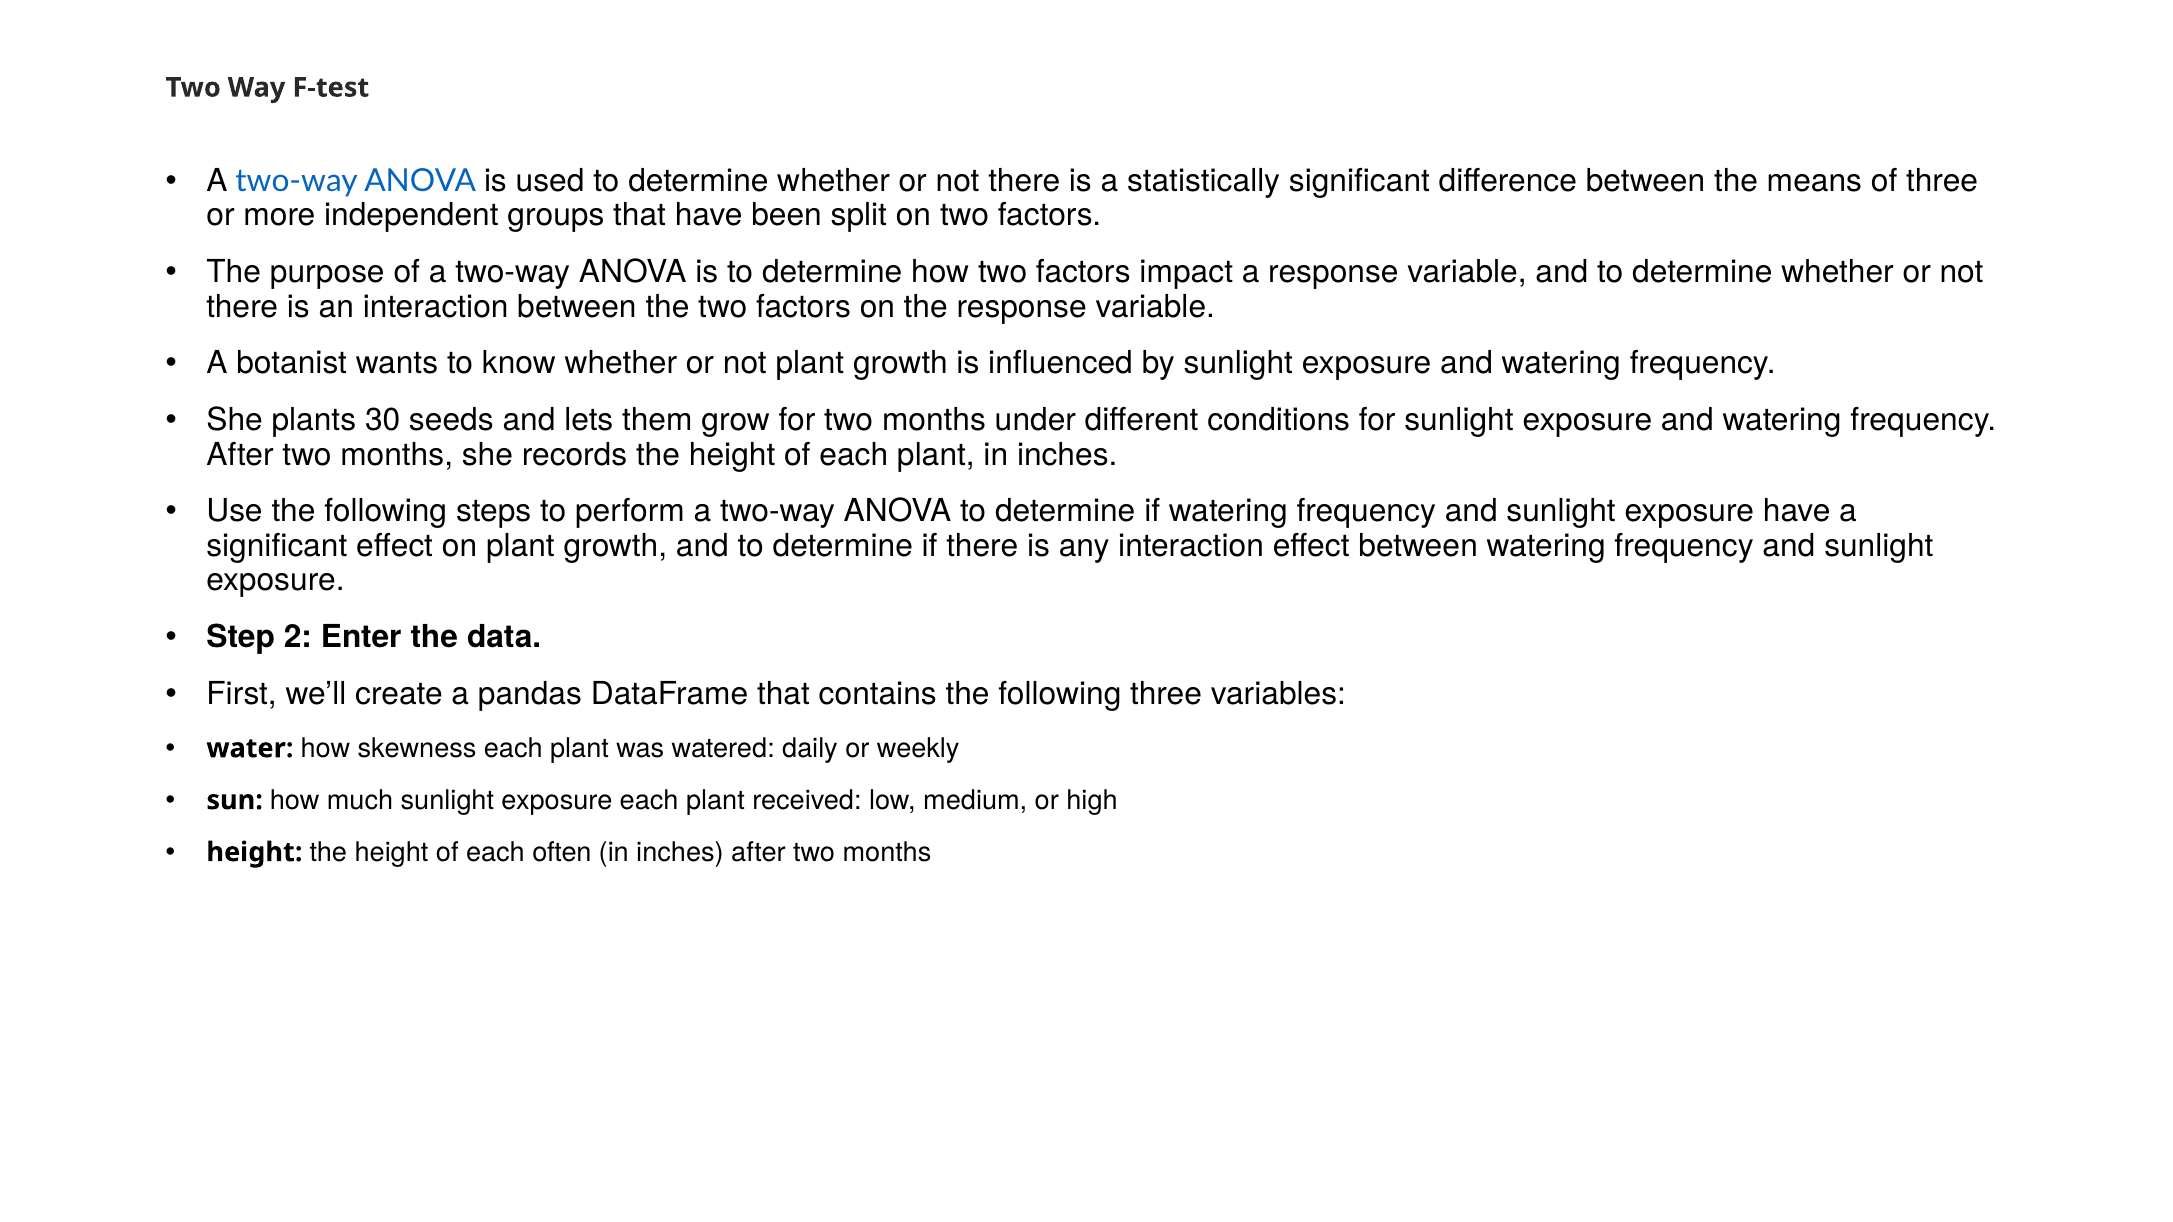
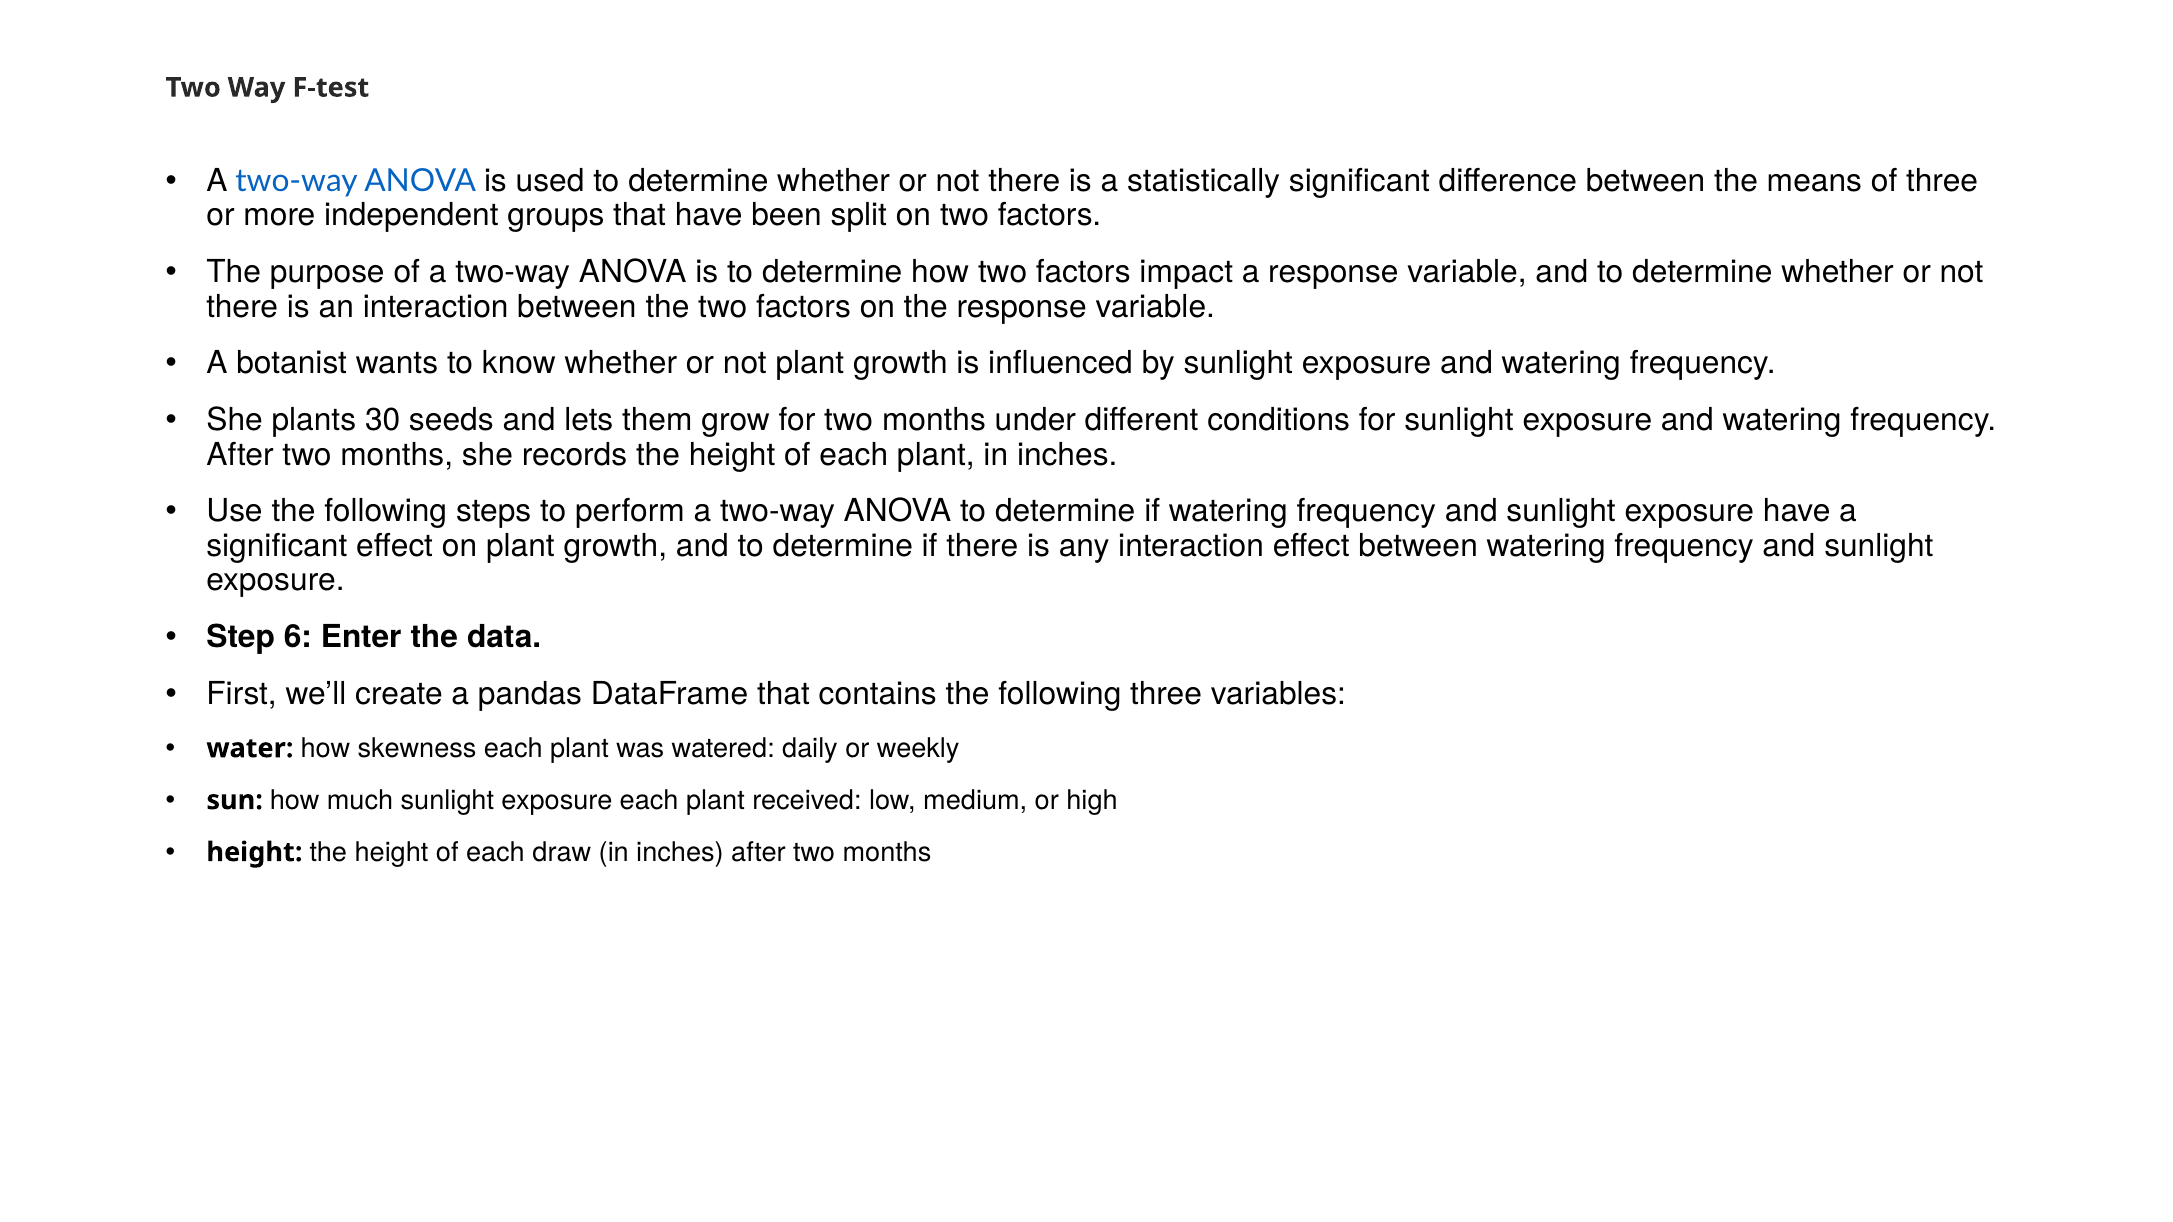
2: 2 -> 6 (298, 637)
often: often -> draw (562, 852)
